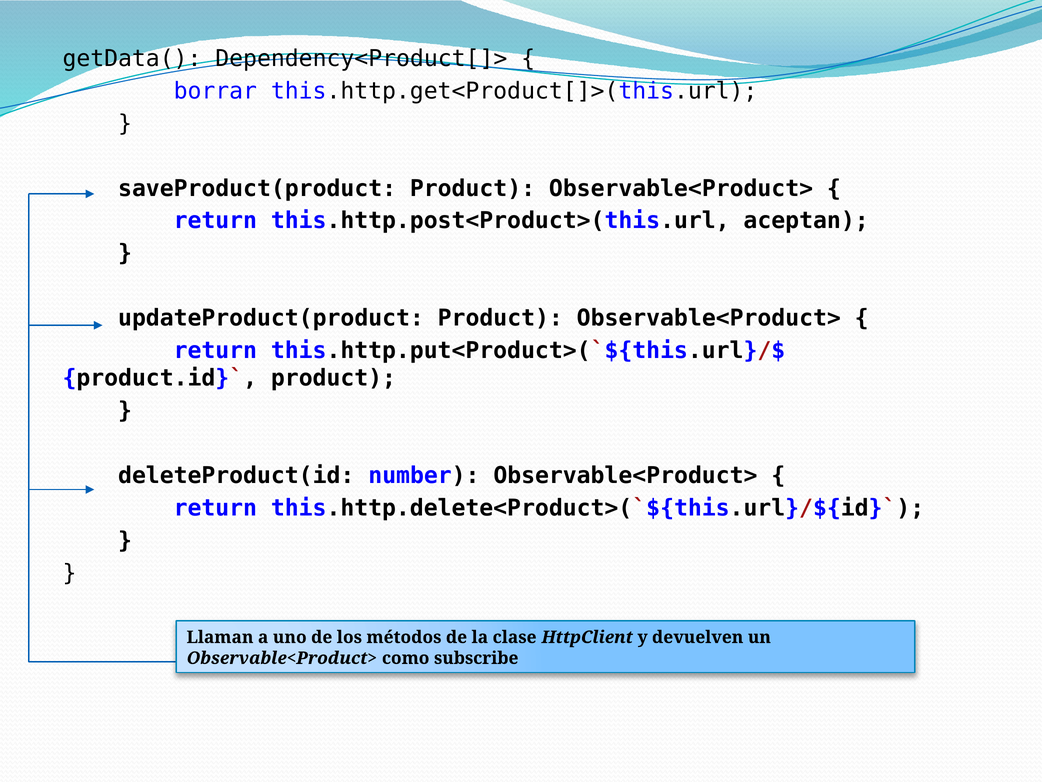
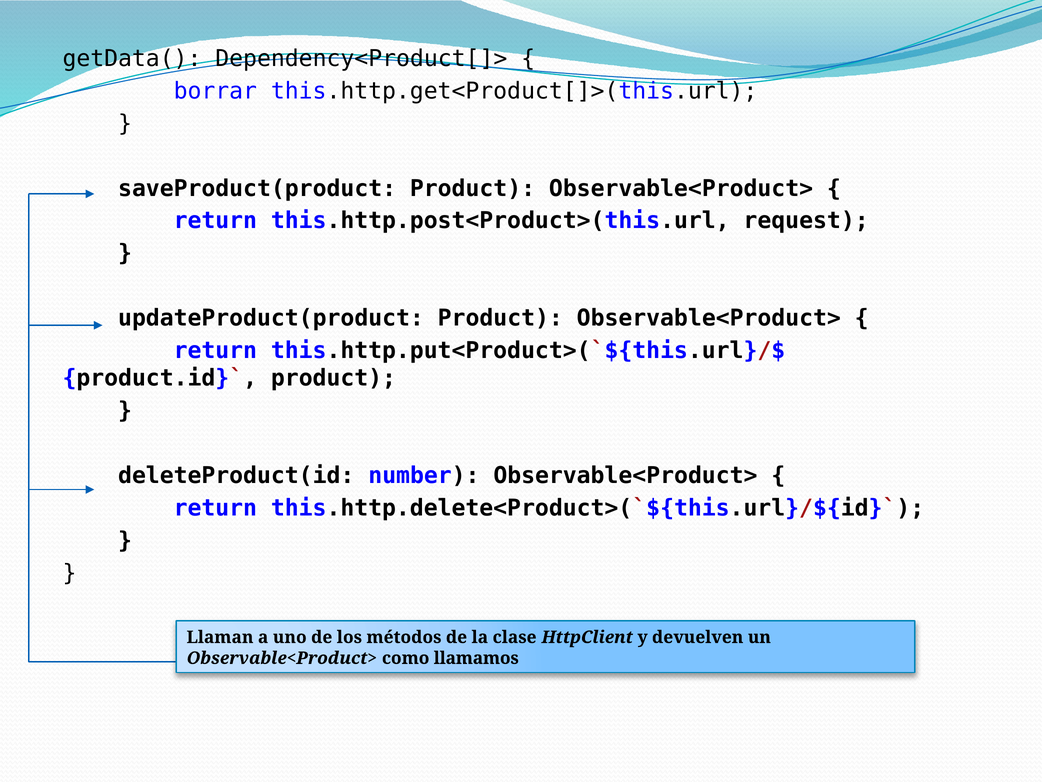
aceptan: aceptan -> request (806, 221)
subscribe: subscribe -> llamamos (476, 658)
